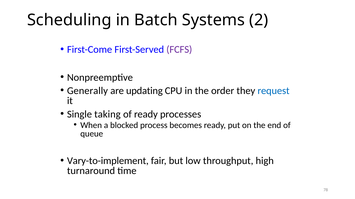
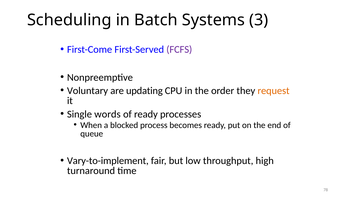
2: 2 -> 3 (259, 20)
Generally: Generally -> Voluntary (88, 91)
request colour: blue -> orange (274, 91)
taking: taking -> words (107, 114)
